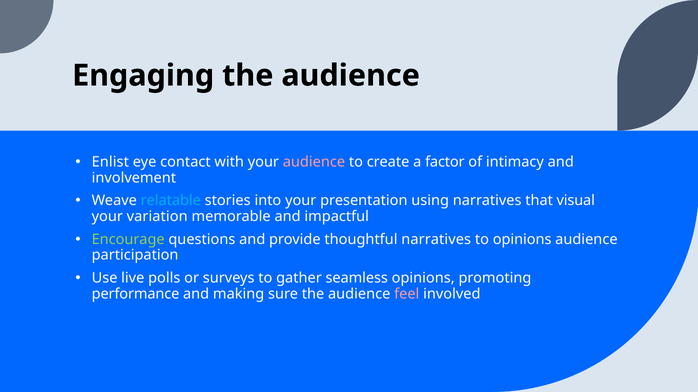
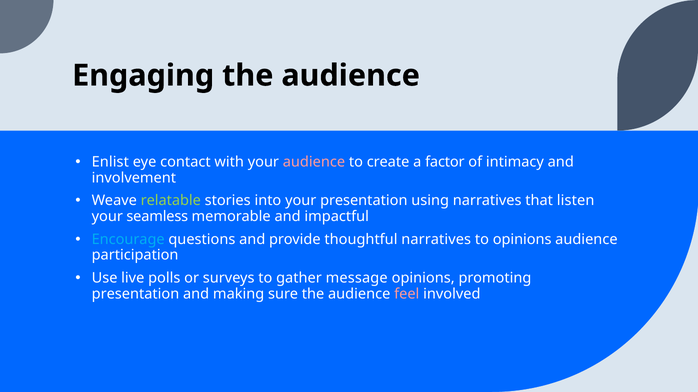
relatable colour: light blue -> light green (171, 201)
visual: visual -> listen (576, 201)
variation: variation -> seamless (157, 217)
Encourage colour: light green -> light blue (128, 240)
seamless: seamless -> message (357, 278)
performance: performance -> presentation (135, 294)
